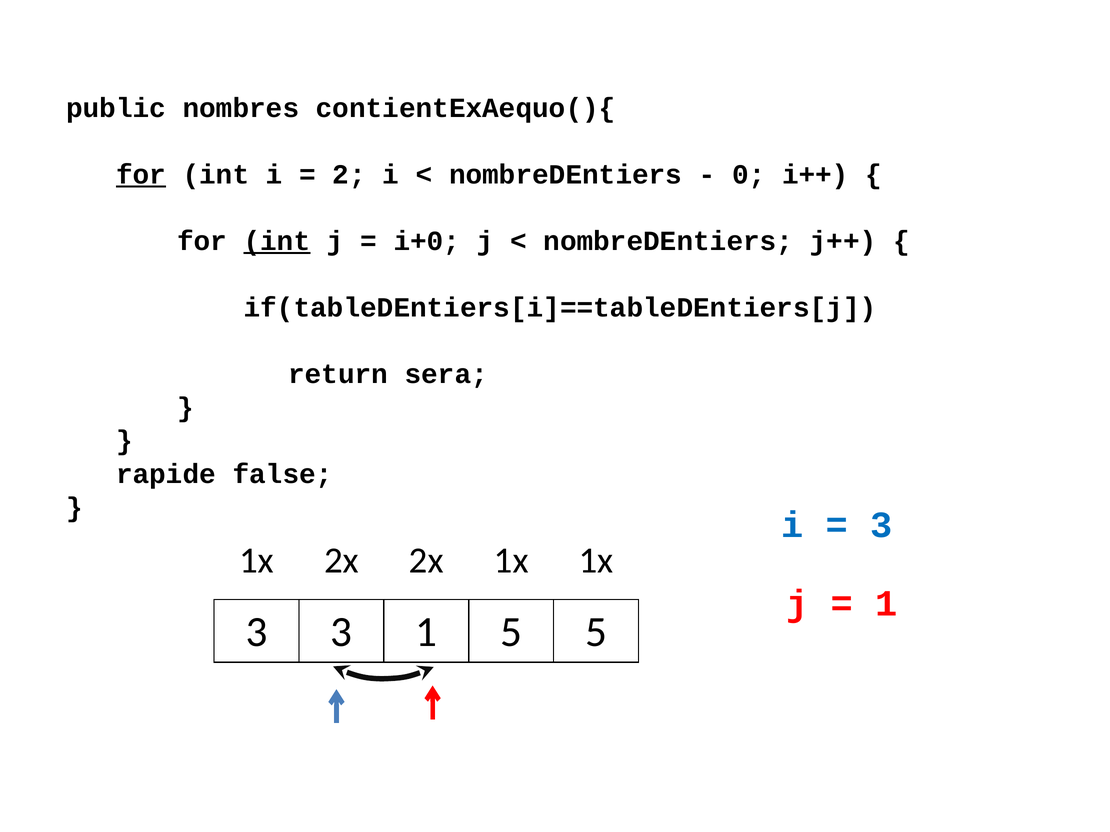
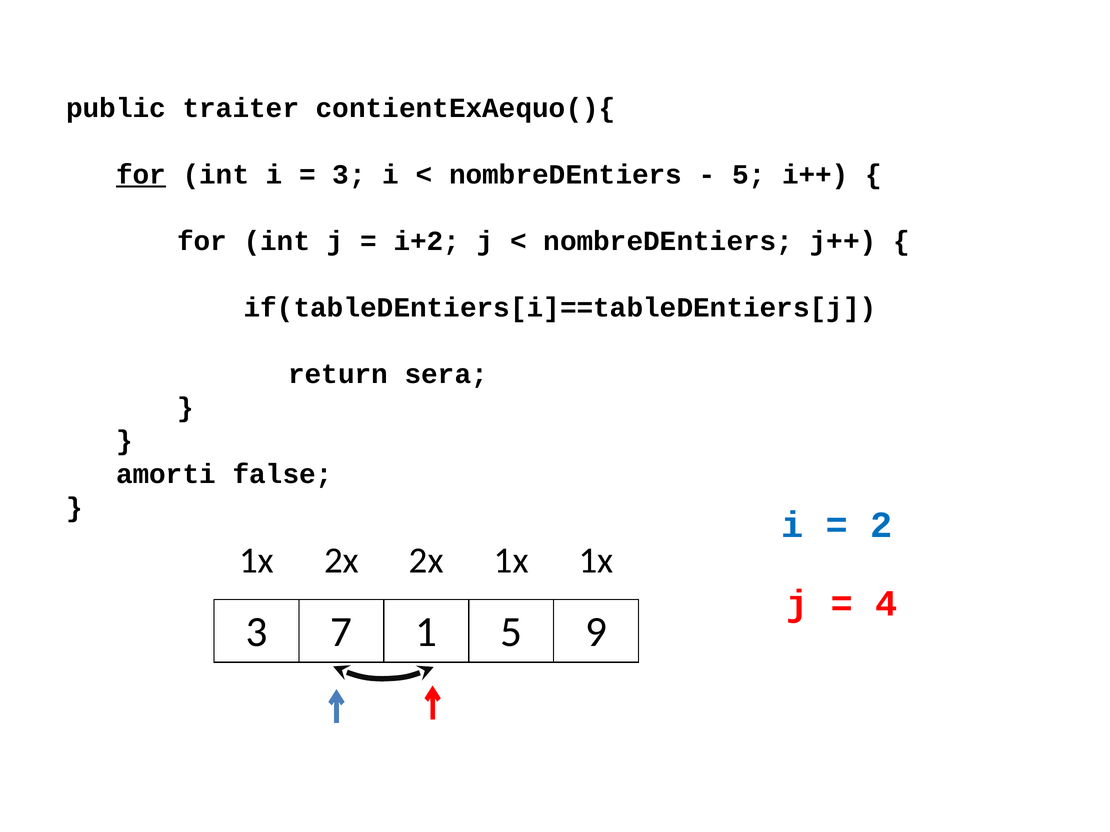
nombres: nombres -> traiter (241, 108)
2: 2 -> 3 (349, 175)
0: 0 -> 5 (749, 175)
int underline: present -> none (277, 241)
i+0: i+0 -> i+2 (427, 241)
rapide: rapide -> amorti (166, 474)
3: 3 -> 2 (881, 525)
1: 1 -> 4 (886, 604)
3 3: 3 -> 7 (341, 632)
5 5: 5 -> 9 (596, 632)
